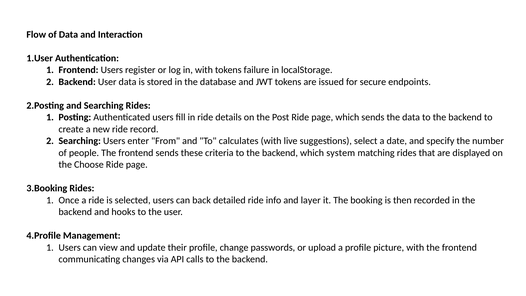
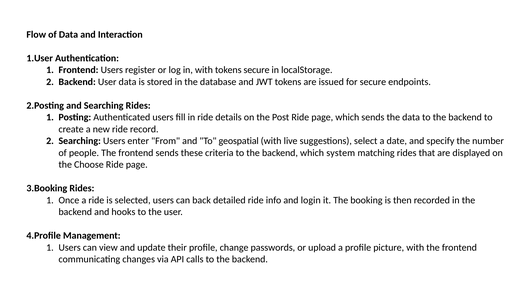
tokens failure: failure -> secure (257, 70)
calculates: calculates -> geospatial (239, 141)
layer: layer -> login (311, 200)
